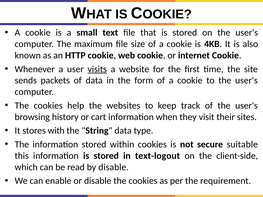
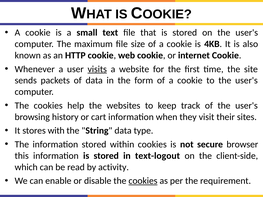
suitable: suitable -> browser (242, 145)
by disable: disable -> activity (114, 167)
cookies underline: none -> present (143, 181)
